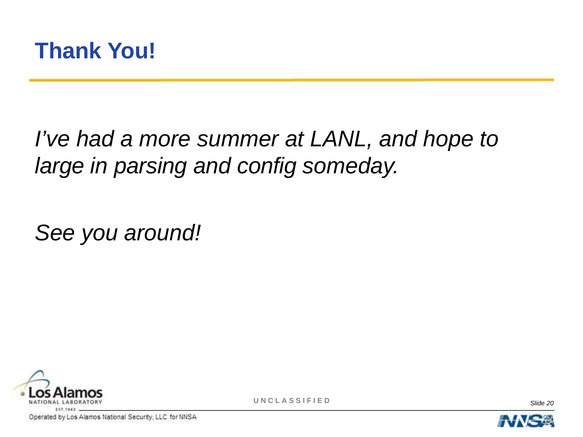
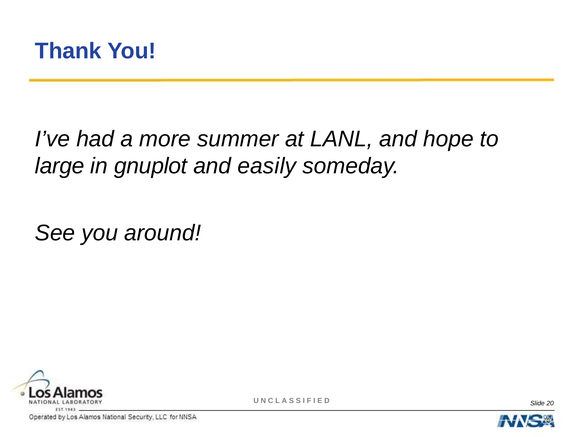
parsing: parsing -> gnuplot (151, 166)
config: config -> easily (267, 166)
